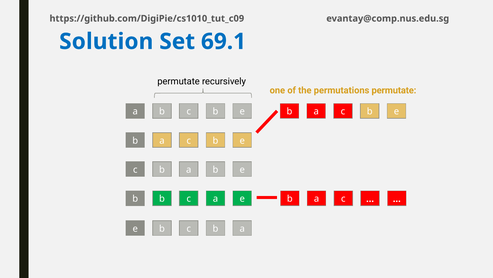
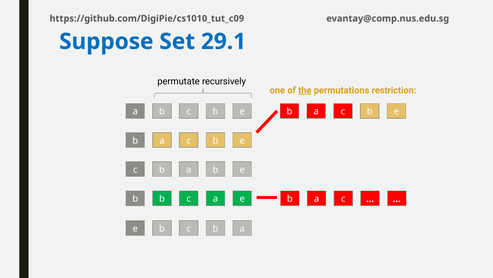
Solution: Solution -> Suppose (106, 41)
69.1: 69.1 -> 29.1 (224, 41)
the underline: none -> present (305, 90)
permutations permutate: permutate -> restriction (394, 90)
